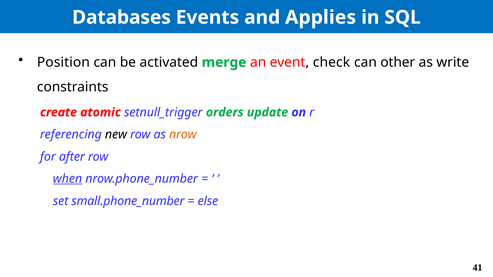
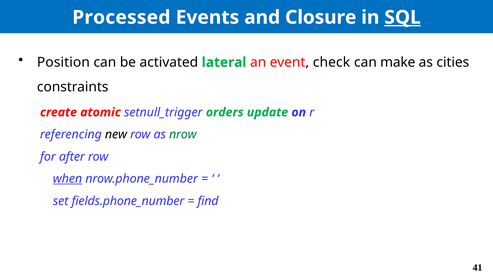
Databases: Databases -> Processed (121, 17)
Applies: Applies -> Closure (321, 17)
SQL underline: none -> present (403, 17)
merge: merge -> lateral (224, 62)
other: other -> make (398, 62)
write: write -> cities (453, 62)
nrow colour: orange -> green (183, 135)
small.phone_number: small.phone_number -> fields.phone_number (128, 201)
else: else -> find (208, 201)
